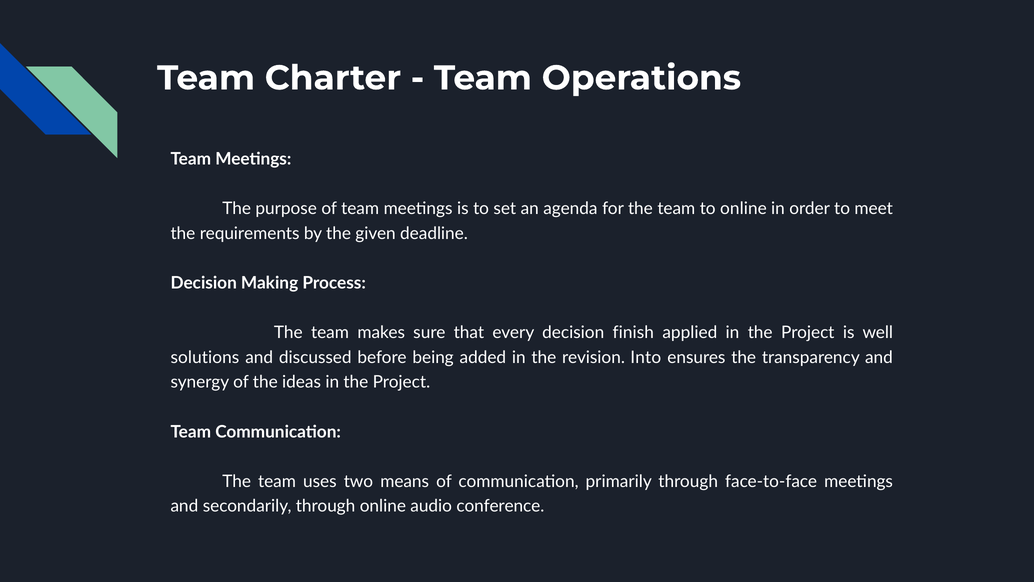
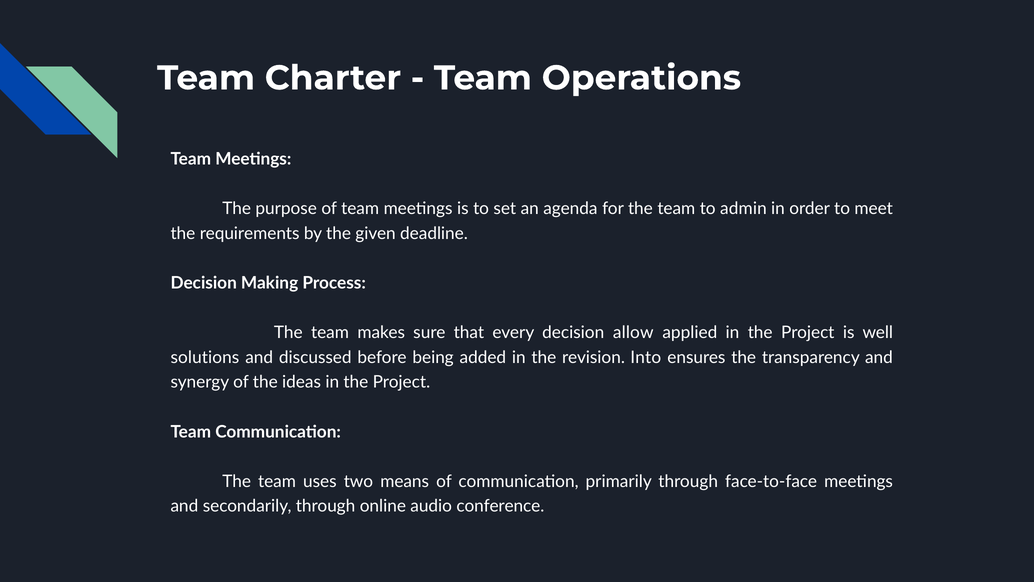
to online: online -> admin (743, 208)
finish: finish -> allow (633, 332)
